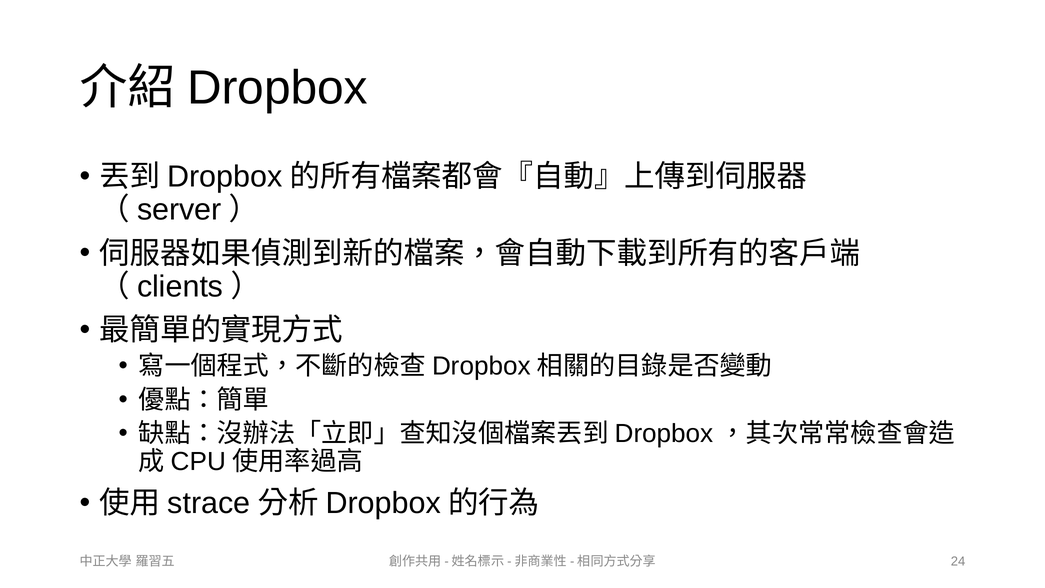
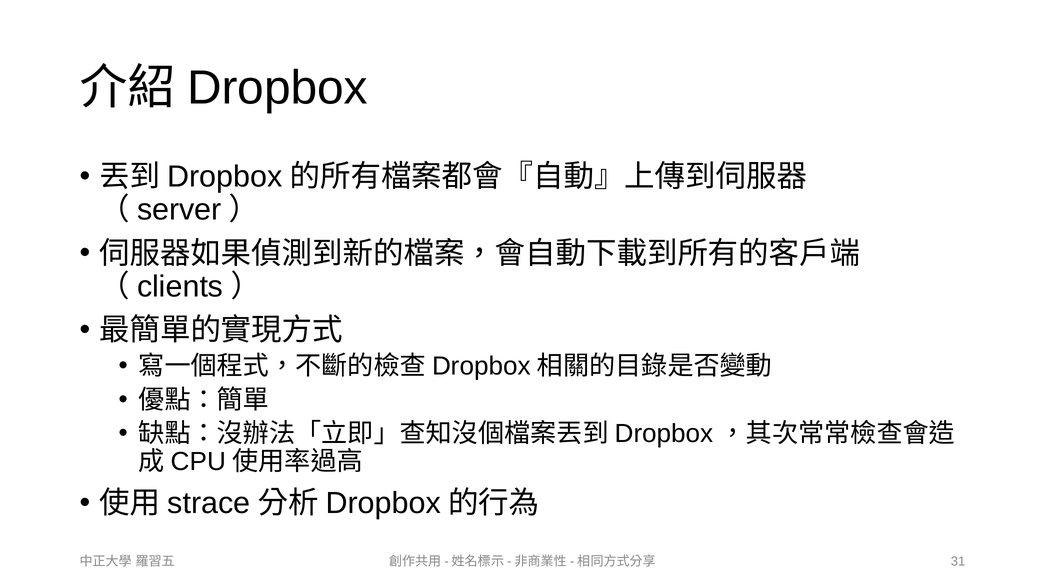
24: 24 -> 31 (958, 561)
